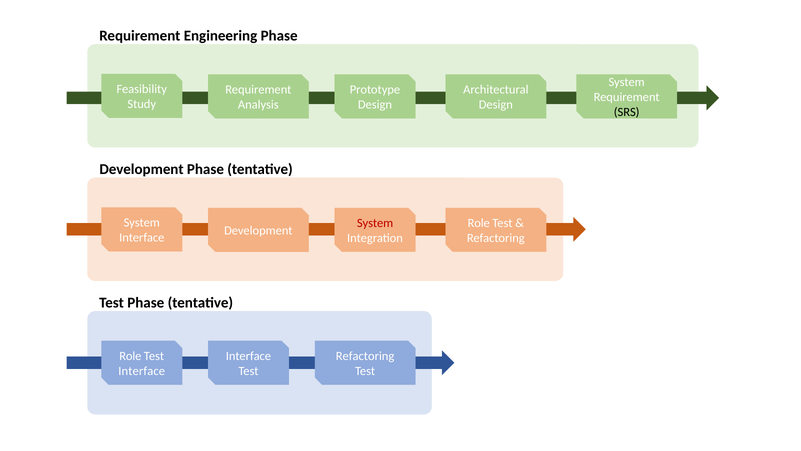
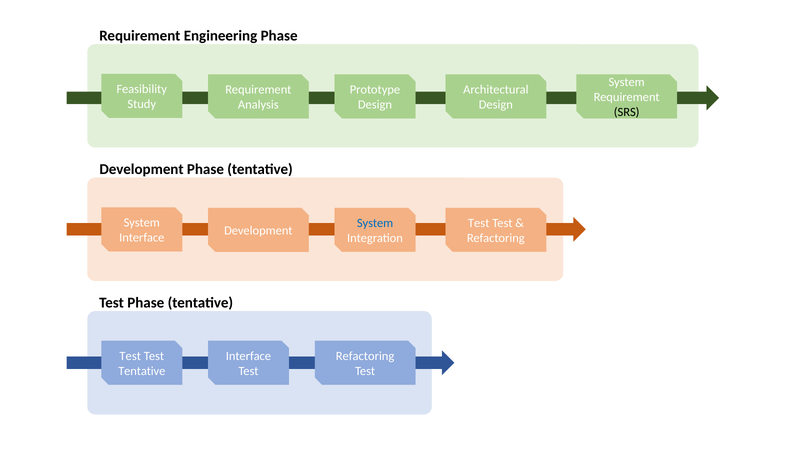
System colour: red -> blue (375, 223)
Role: Role -> Test (479, 223)
Role: Role -> Test (130, 356)
Interface: Interface -> Tentative (142, 371)
